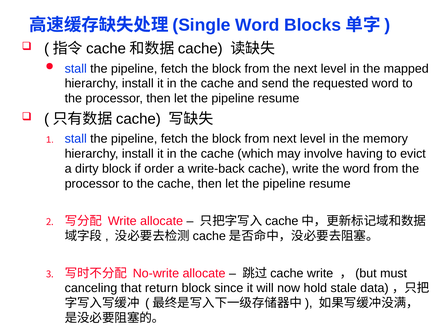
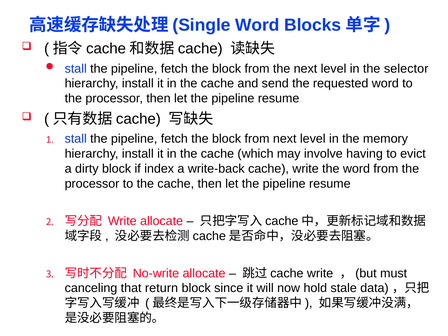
mapped: mapped -> selector (406, 69)
order: order -> index (159, 169)
